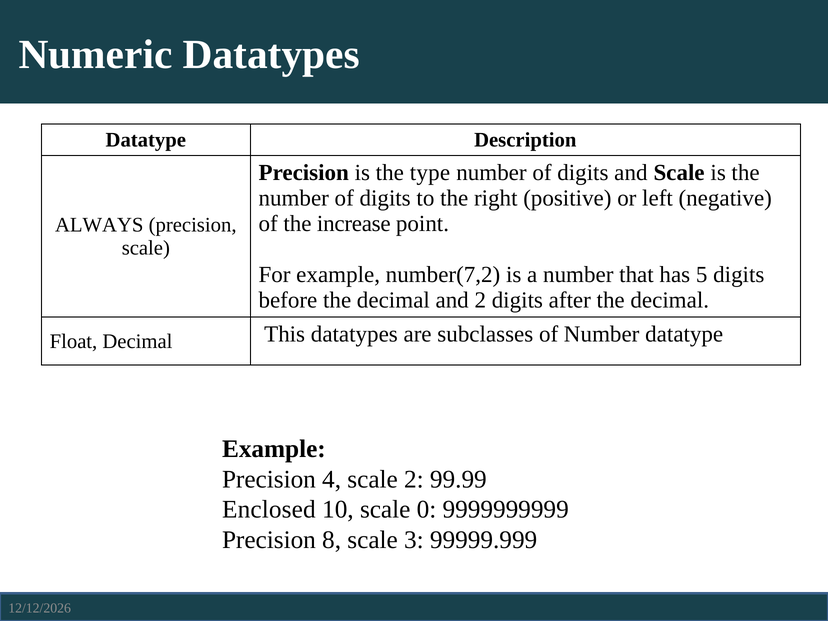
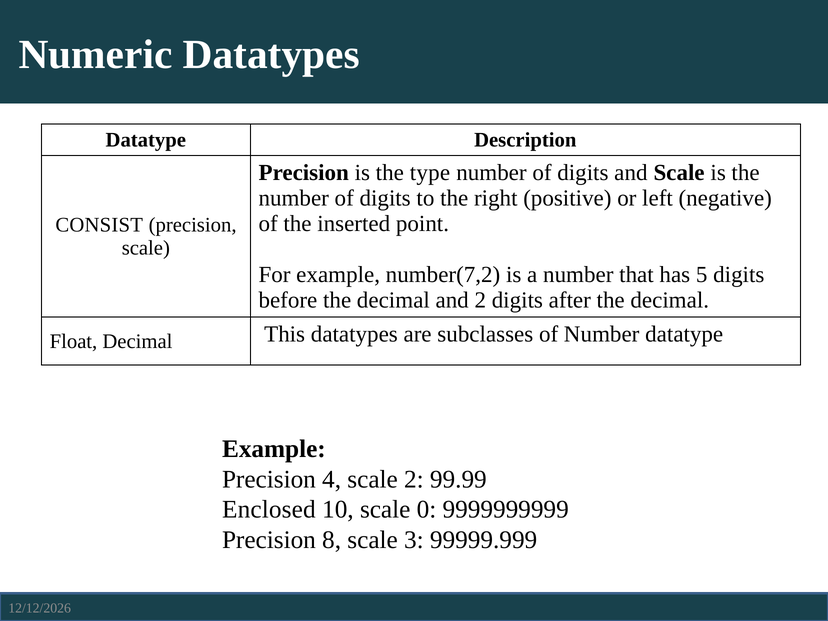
increase: increase -> inserted (354, 224)
ALWAYS: ALWAYS -> CONSIST (99, 225)
